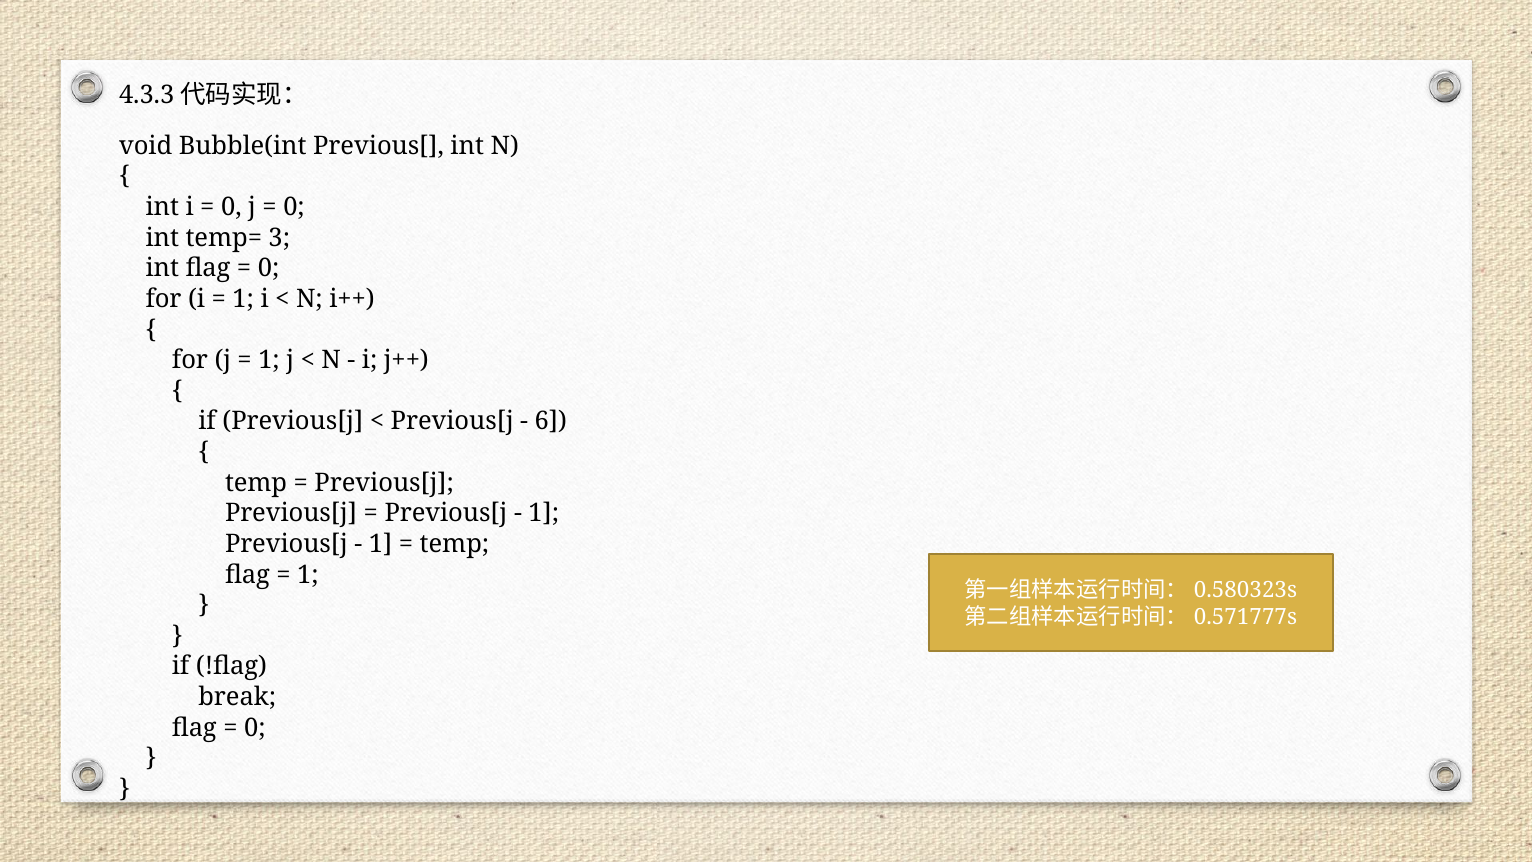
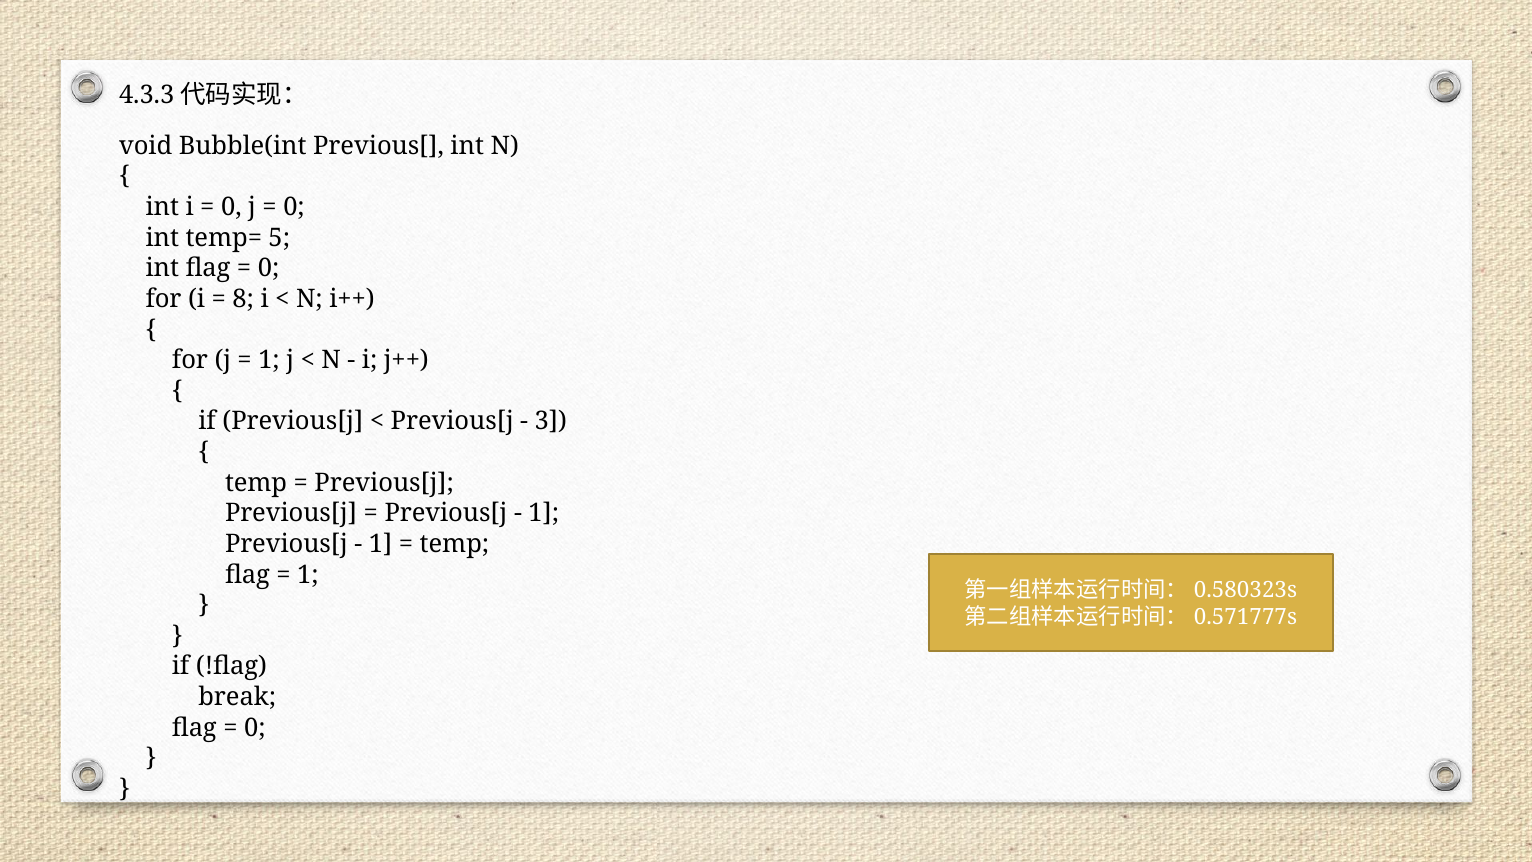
3: 3 -> 5 (279, 238)
1: 1 -> 8 (243, 299)
6: 6 -> 3 (551, 421)
